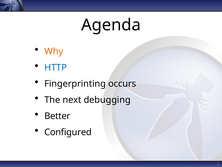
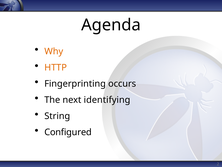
HTTP colour: blue -> orange (56, 67)
debugging: debugging -> identifying (107, 100)
Better: Better -> String (57, 116)
